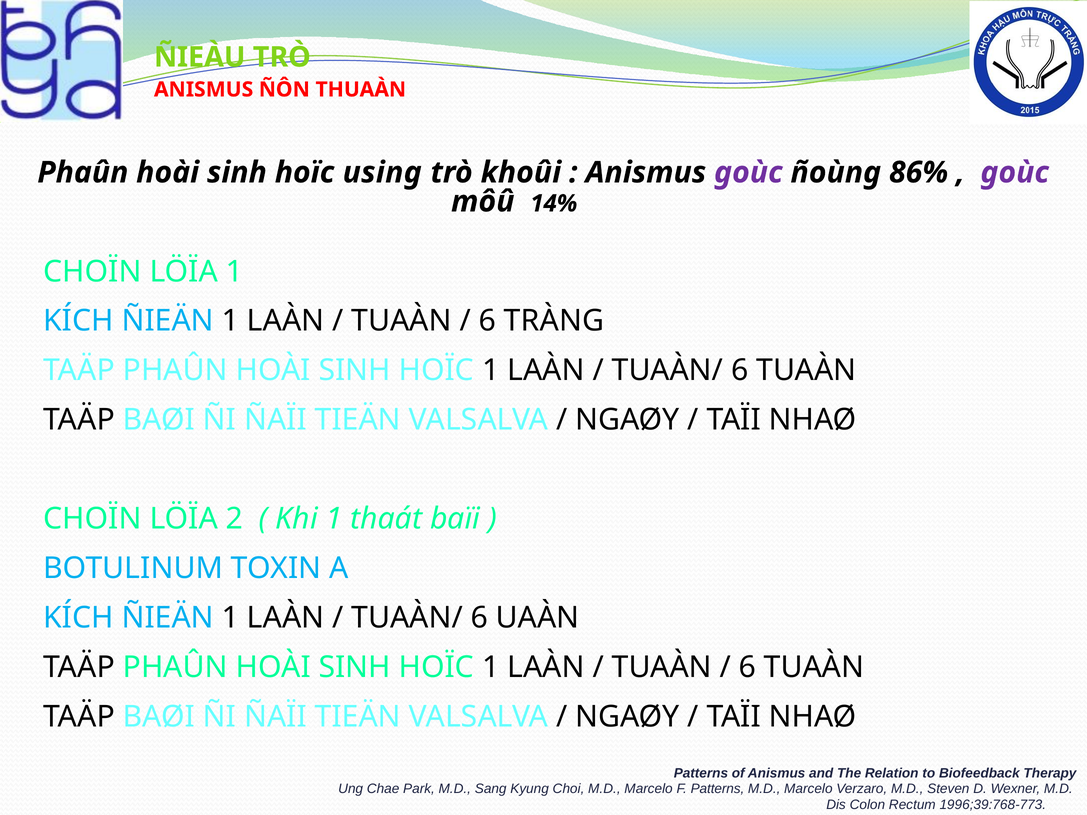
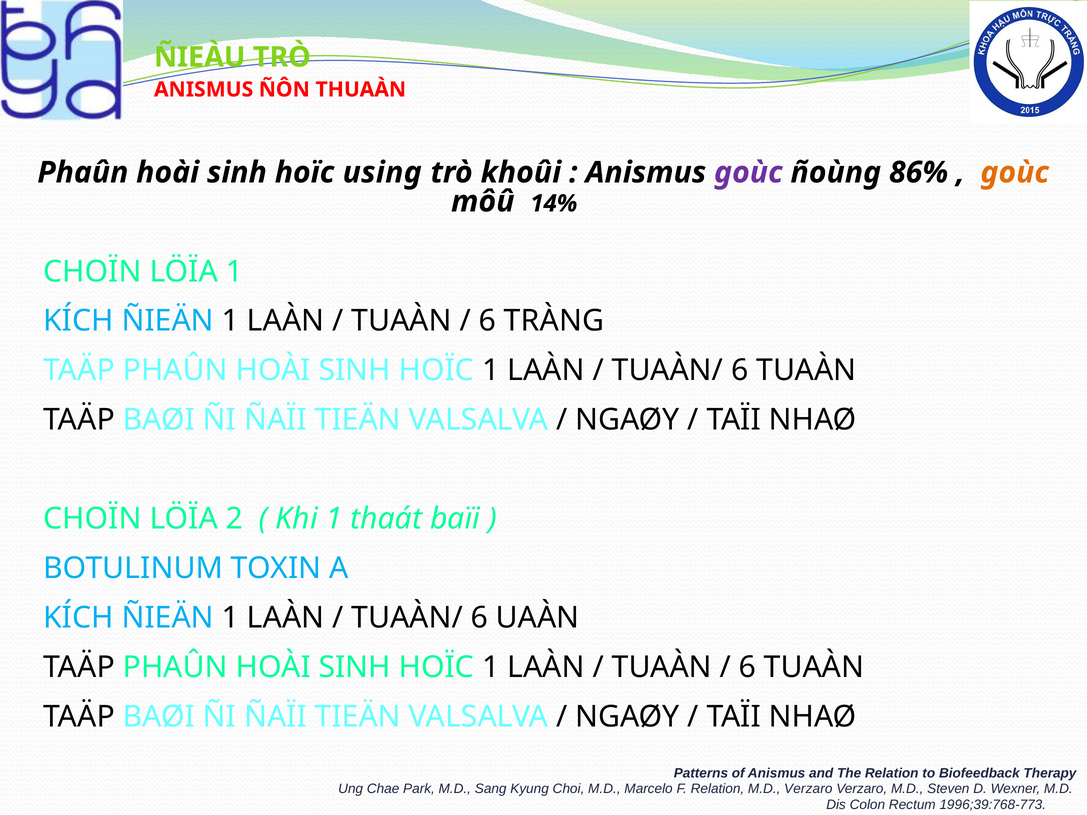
goùc colour: purple -> orange (1015, 173)
F Patterns: Patterns -> Relation (717, 789)
Marcelo: Marcelo -> Verzaro (808, 789)
